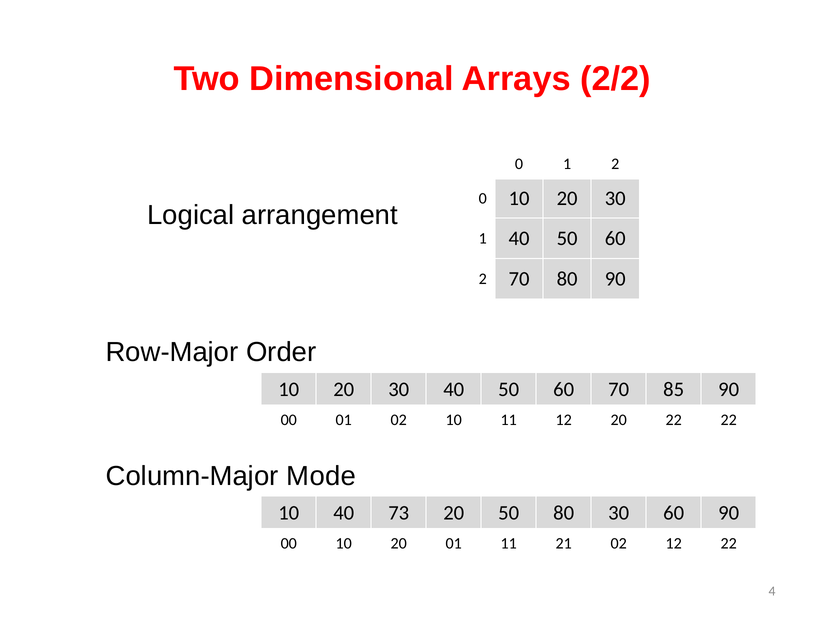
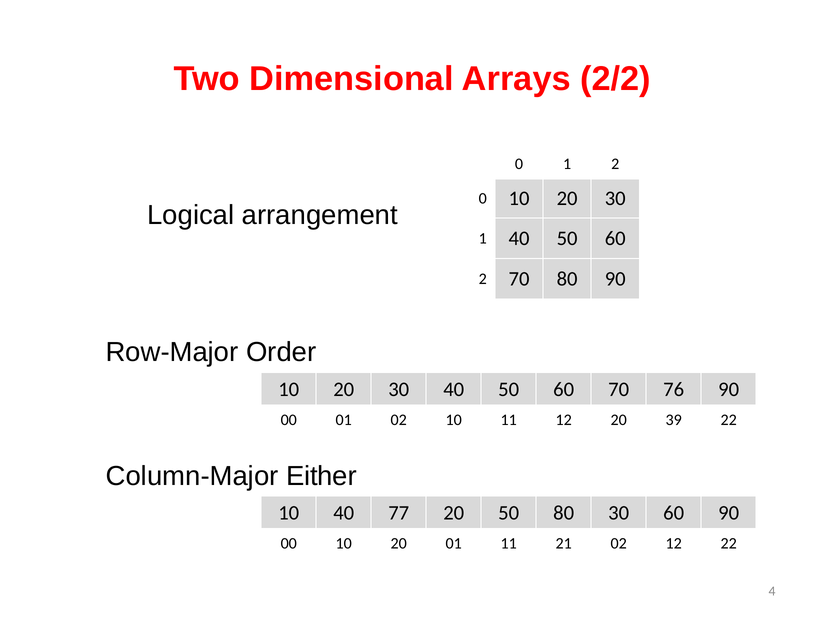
85: 85 -> 76 (674, 389)
20 22: 22 -> 39 (674, 420)
Mode: Mode -> Either (321, 476)
73: 73 -> 77 (399, 513)
